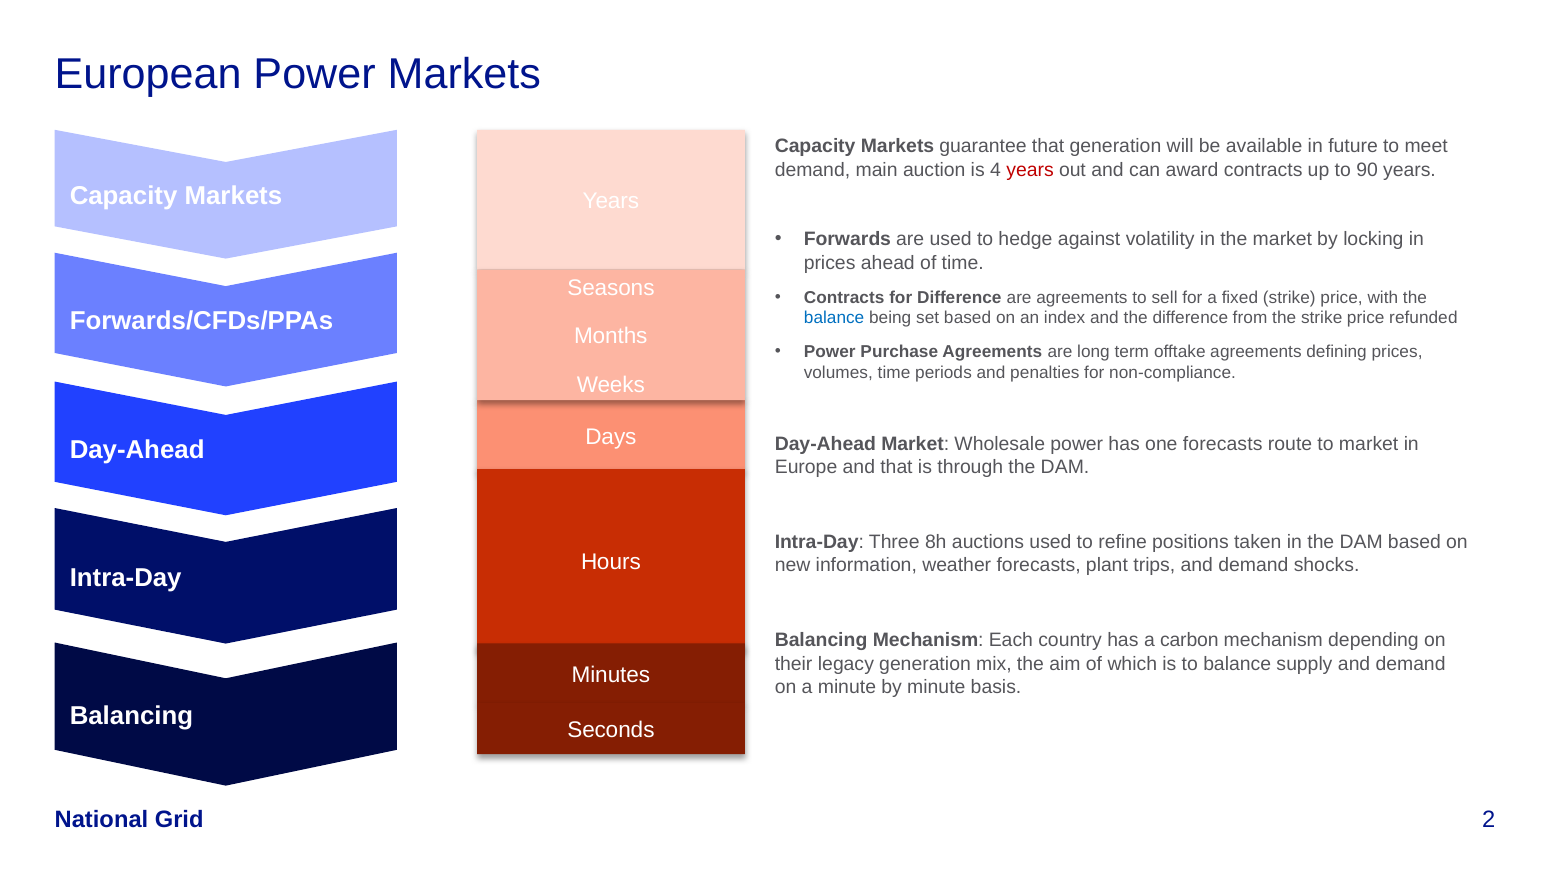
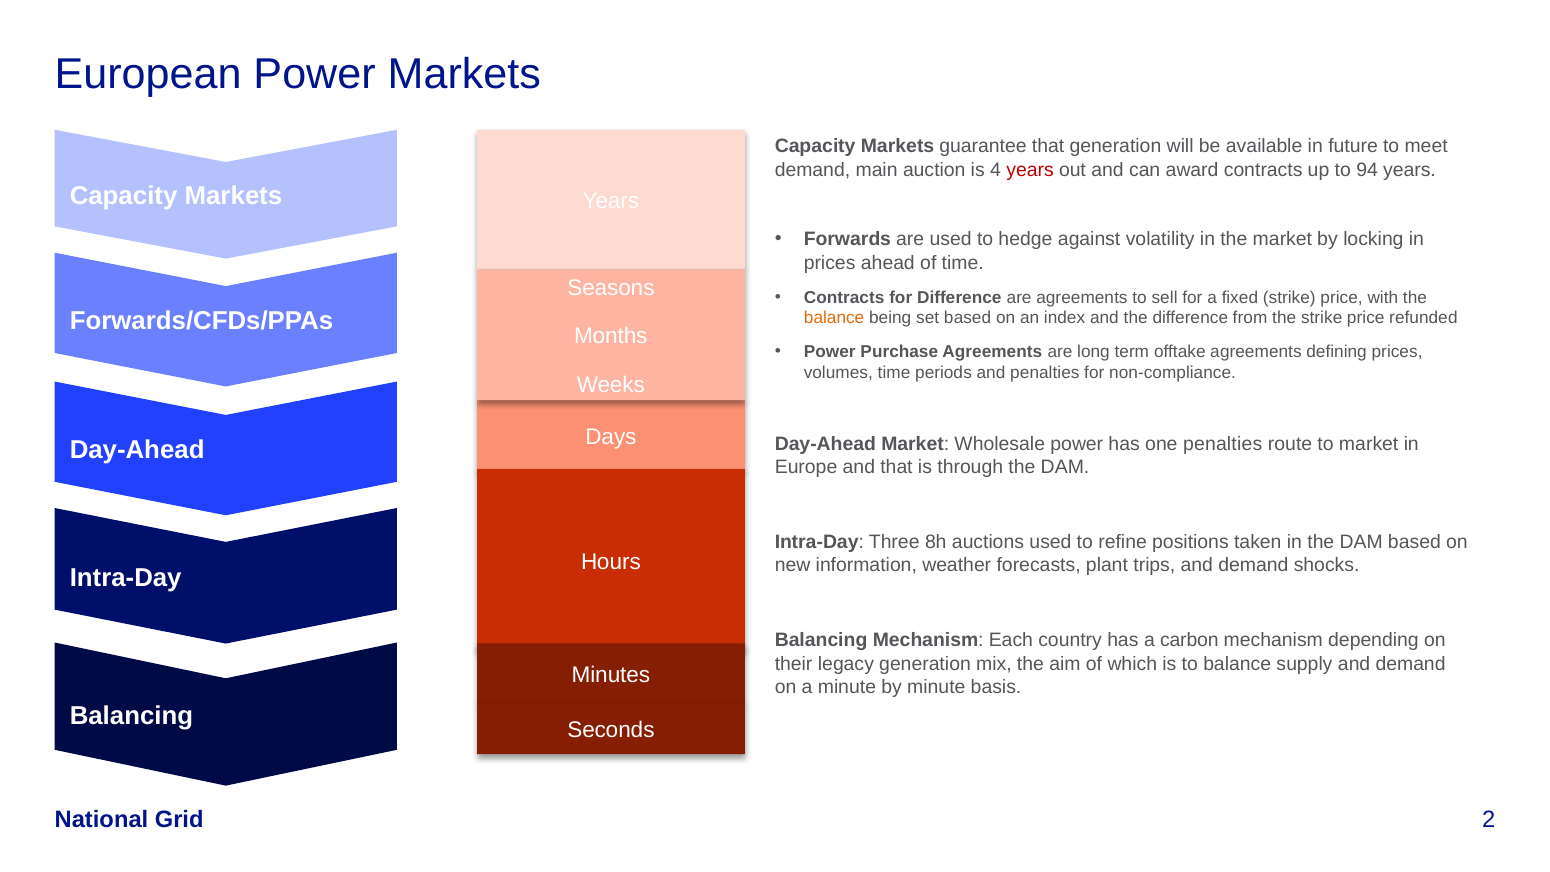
90: 90 -> 94 (1367, 170)
balance colour: blue -> orange (834, 318)
one forecasts: forecasts -> penalties (1223, 444)
